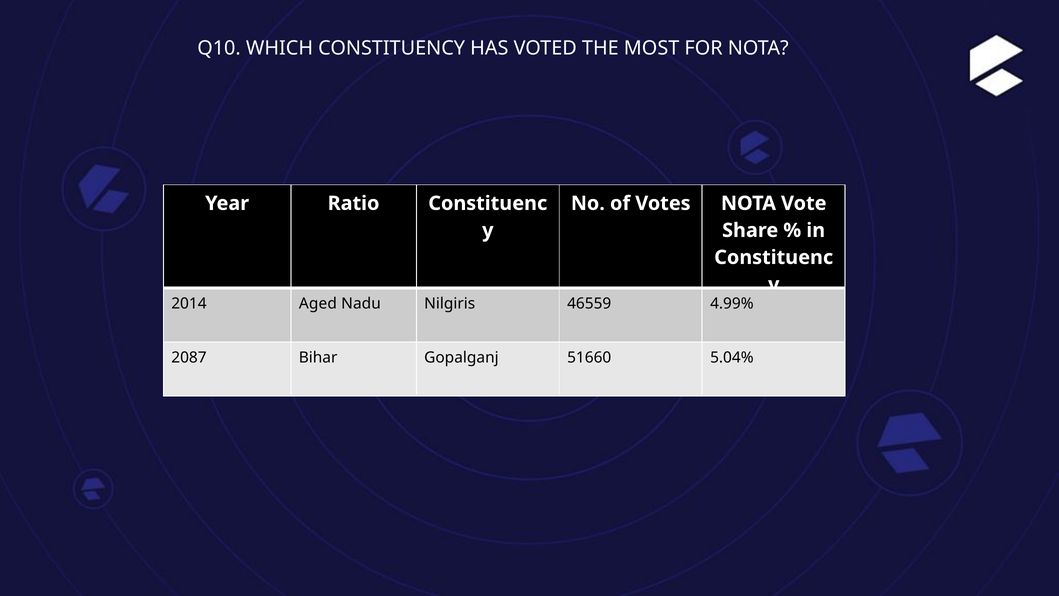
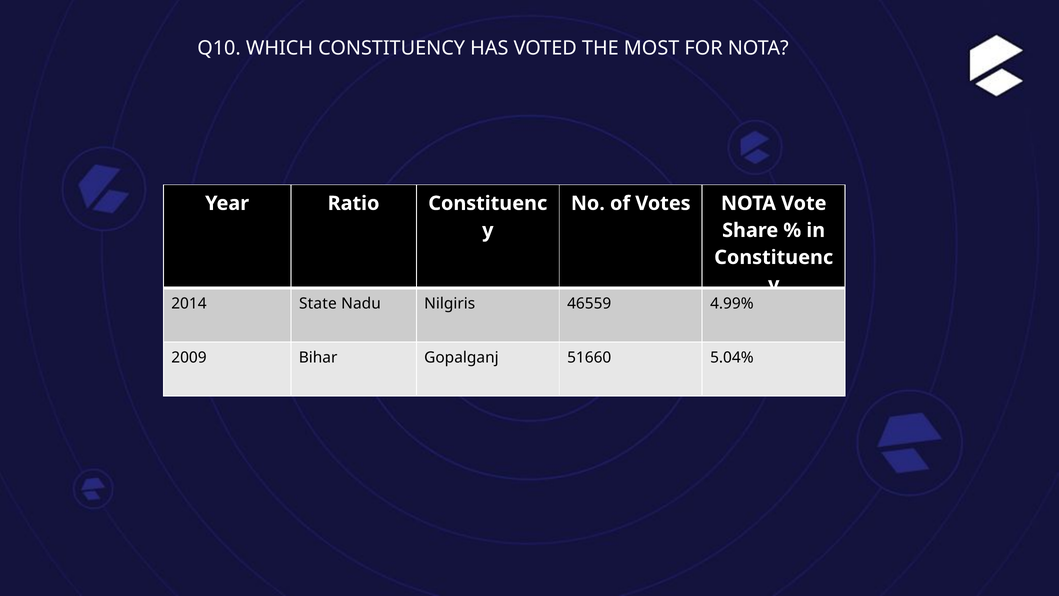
Aged: Aged -> State (318, 303)
2087: 2087 -> 2009 (189, 357)
